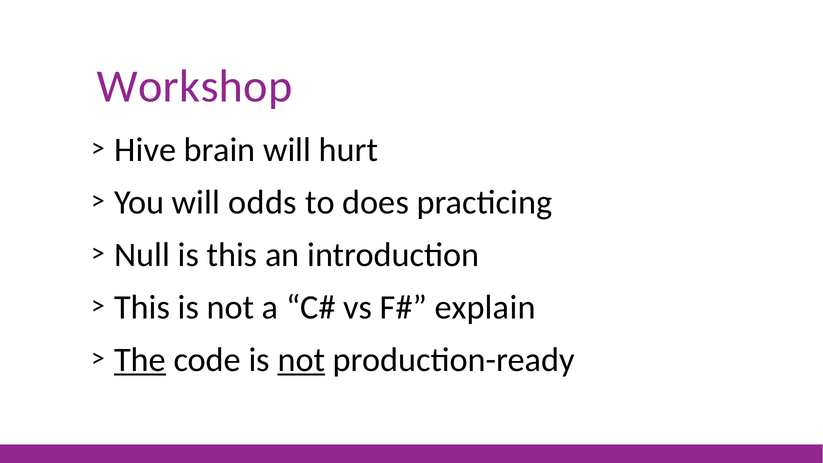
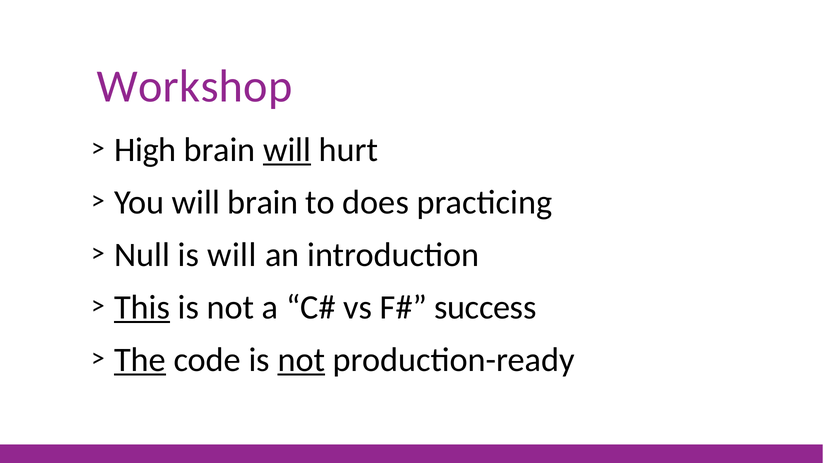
Hive: Hive -> High (145, 150)
will underline: none -> present (287, 150)
will odds: odds -> brain (263, 202)
is this: this -> will (232, 255)
This underline: none -> present (142, 307)
explain: explain -> success (485, 307)
